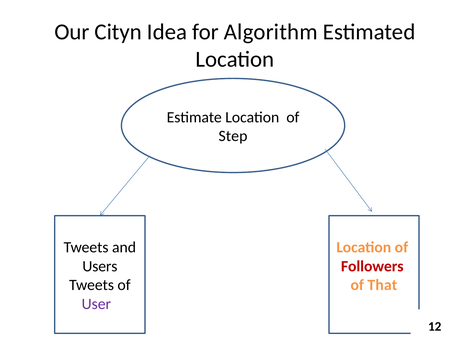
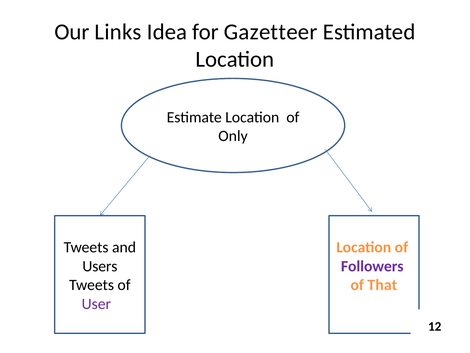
Cityn: Cityn -> Links (118, 32)
Algorithm: Algorithm -> Gazetteer (271, 32)
Step: Step -> Only (233, 136)
Followers colour: red -> purple (372, 266)
